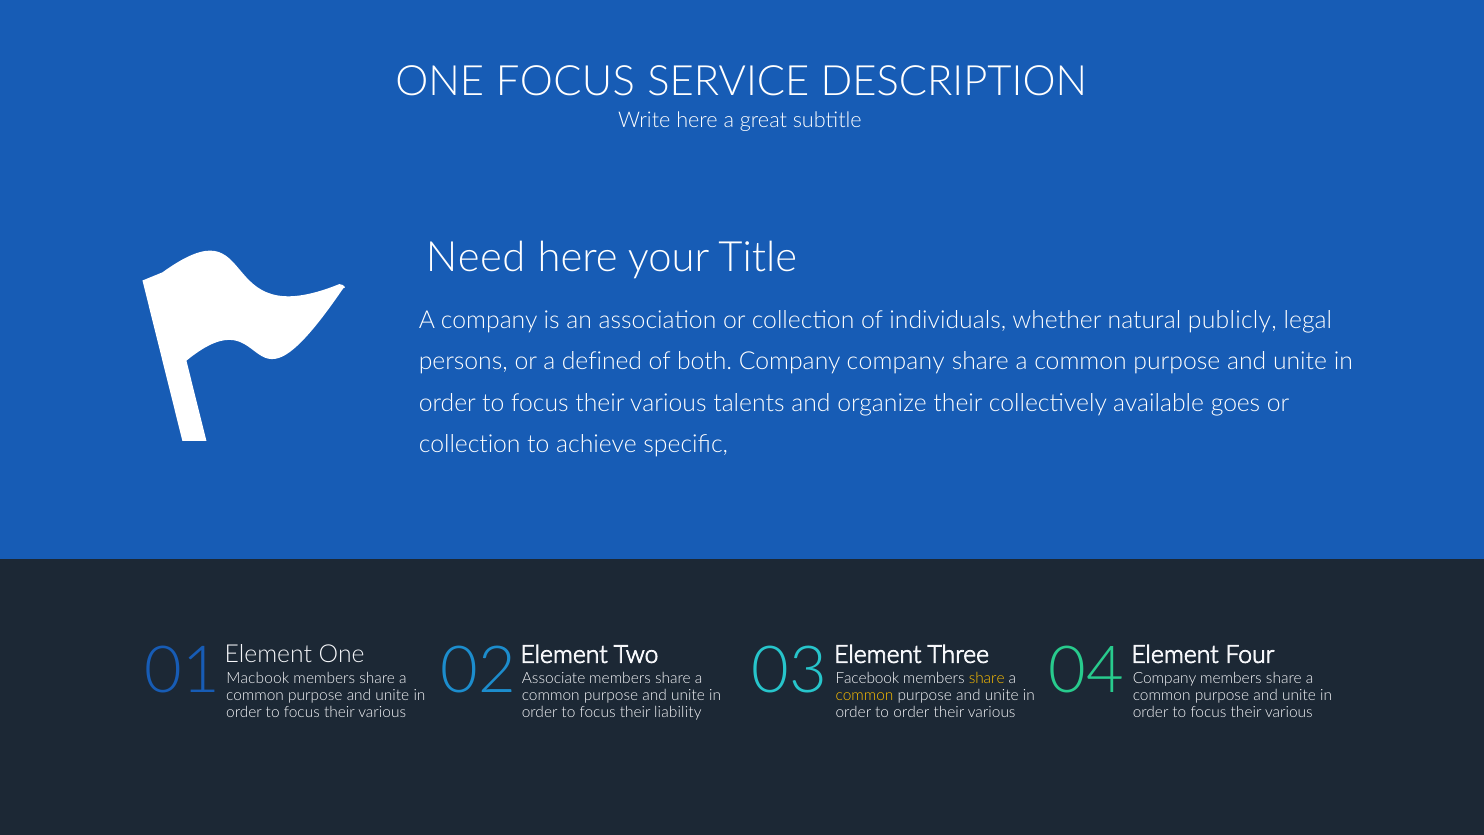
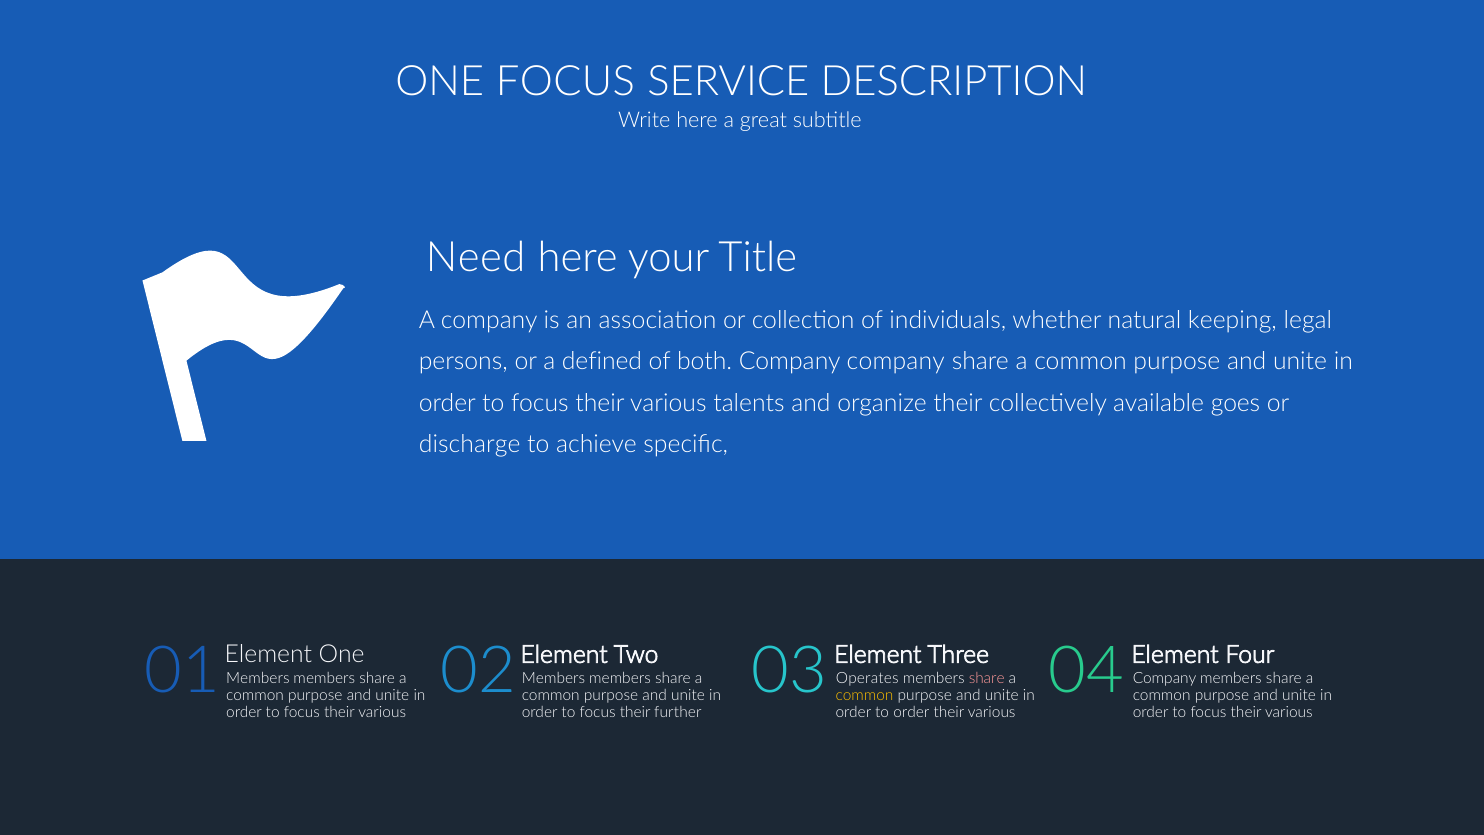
publicly: publicly -> keeping (1232, 320)
collection: collection -> discharge (470, 444)
01 Associate: Associate -> Members (554, 679)
Facebook: Facebook -> Operates (867, 679)
share colour: yellow -> pink (987, 679)
Macbook: Macbook -> Members (258, 679)
liability: liability -> further (678, 712)
